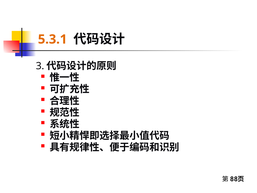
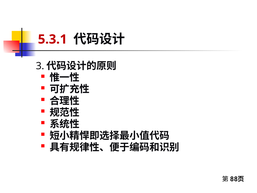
5.3.1 colour: orange -> red (53, 39)
